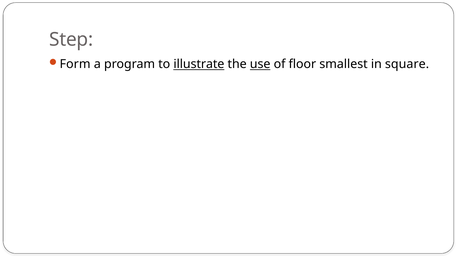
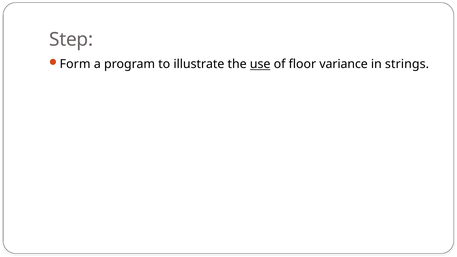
illustrate underline: present -> none (199, 64)
smallest: smallest -> variance (344, 64)
square: square -> strings (407, 64)
